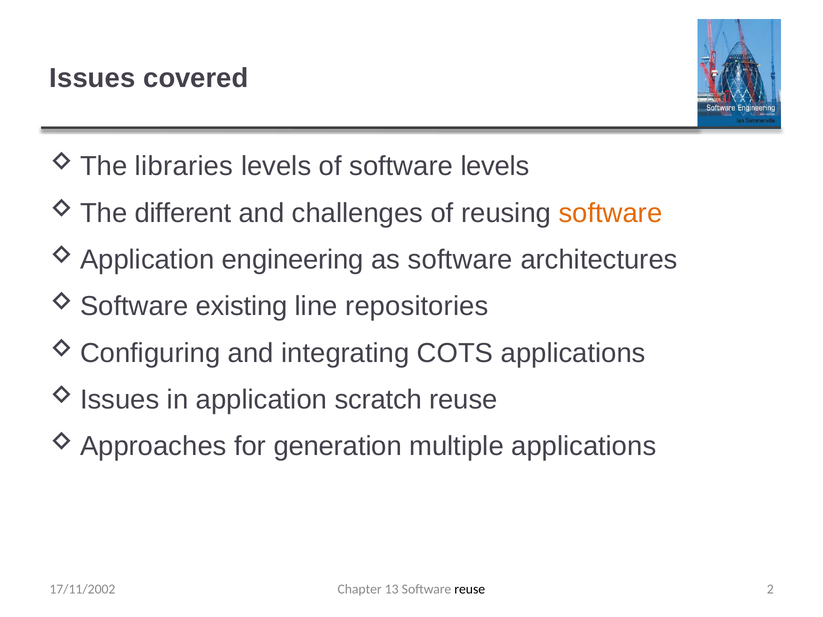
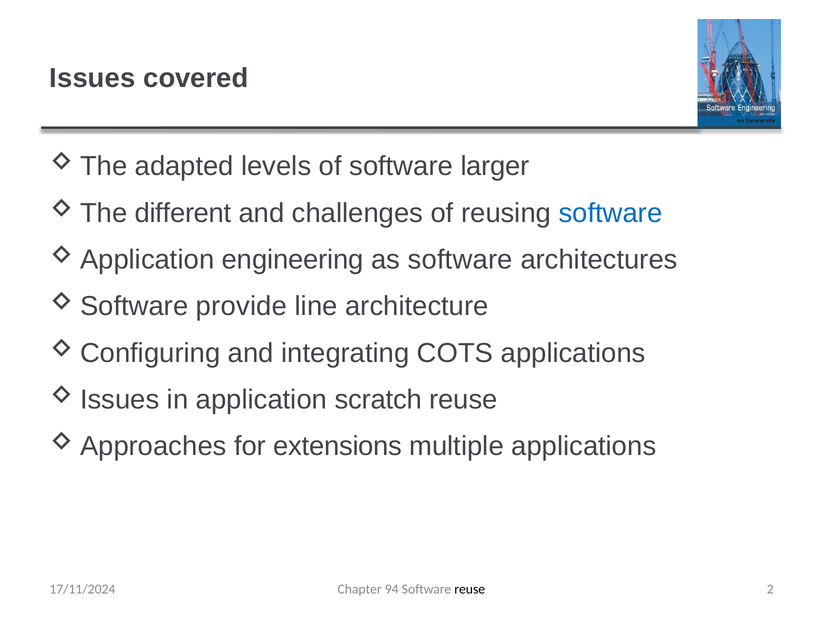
libraries: libraries -> adapted (184, 166)
software levels: levels -> larger (495, 166)
software colour: orange -> blue (611, 213)
existing: existing -> provide (241, 306)
repositories: repositories -> architecture (417, 306)
generation: generation -> extensions (338, 446)
13: 13 -> 94 (392, 589)
17/11/2002: 17/11/2002 -> 17/11/2024 (82, 589)
